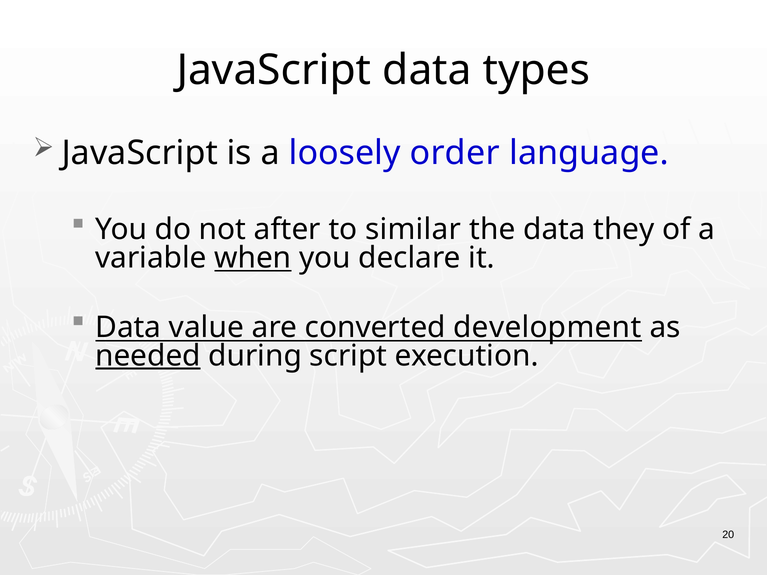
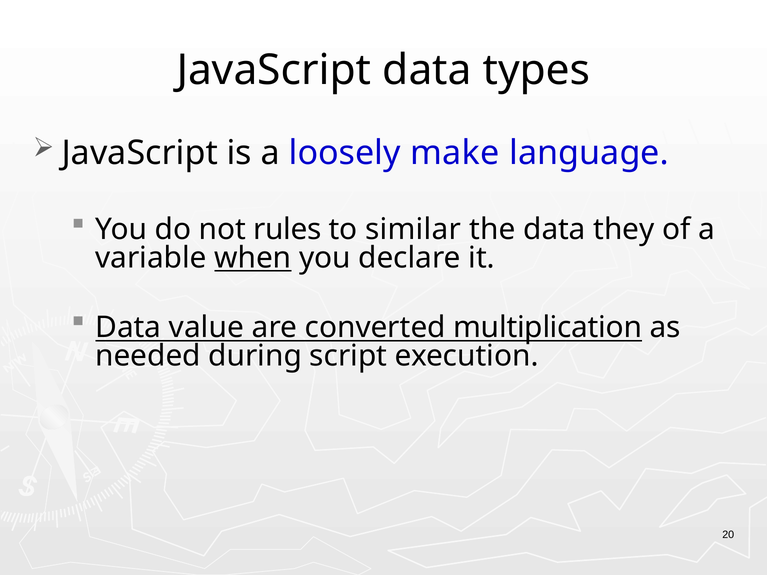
order: order -> make (455, 153)
after: after -> rules (287, 229)
development: development -> multiplication (548, 327)
needed underline: present -> none (148, 356)
